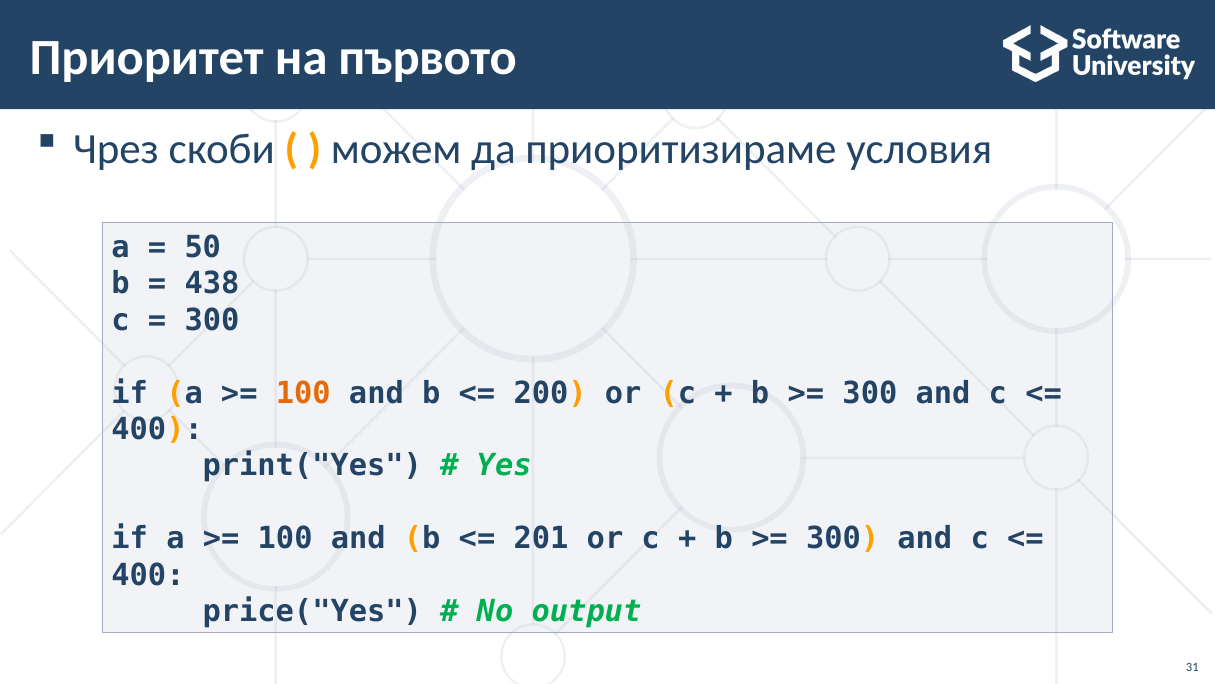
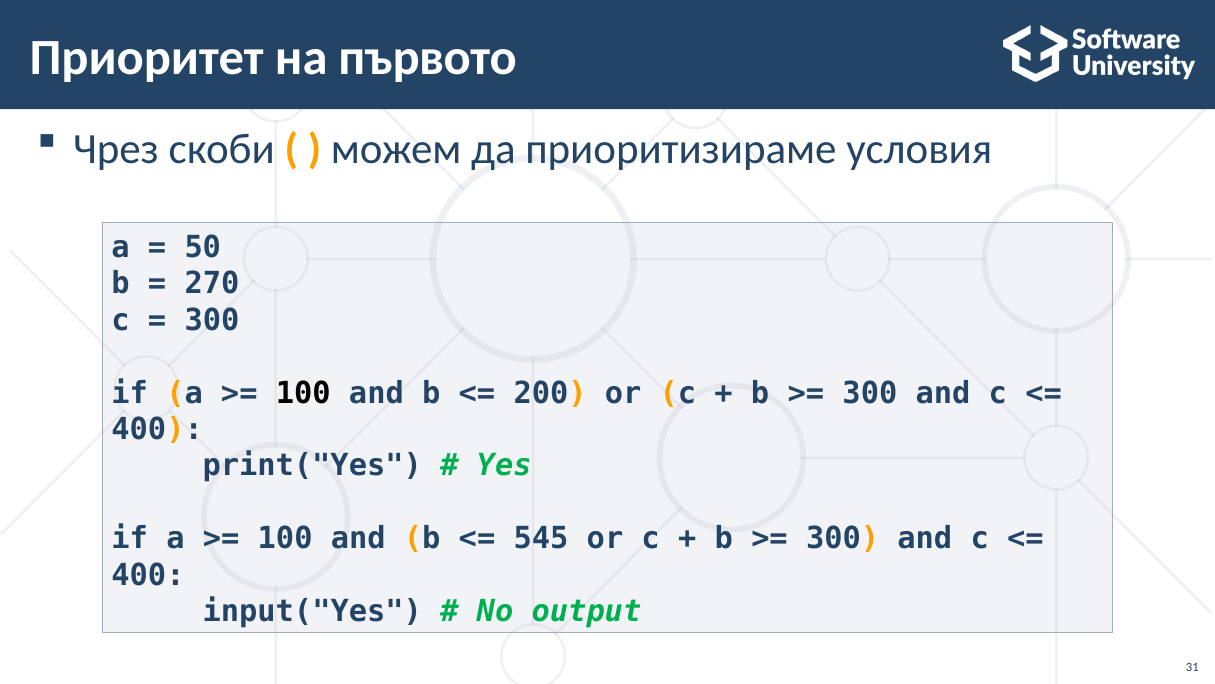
438: 438 -> 270 (212, 283)
100 colour: orange -> black (303, 393)
201: 201 -> 545 (541, 538)
price("Yes: price("Yes -> input("Yes (312, 611)
